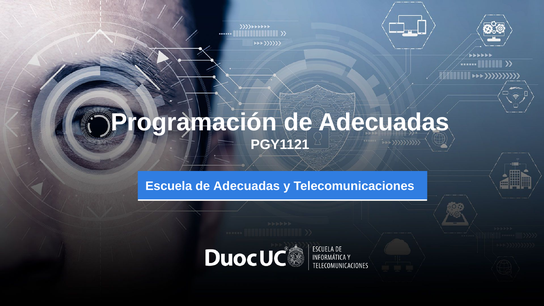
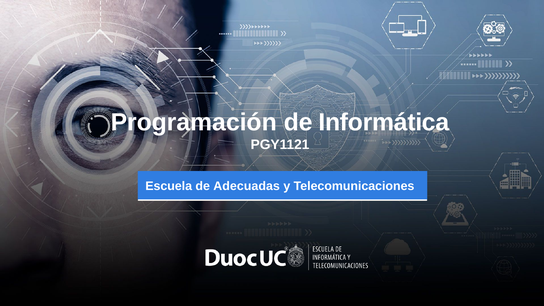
Programación de Adecuadas: Adecuadas -> Informática (384, 122)
